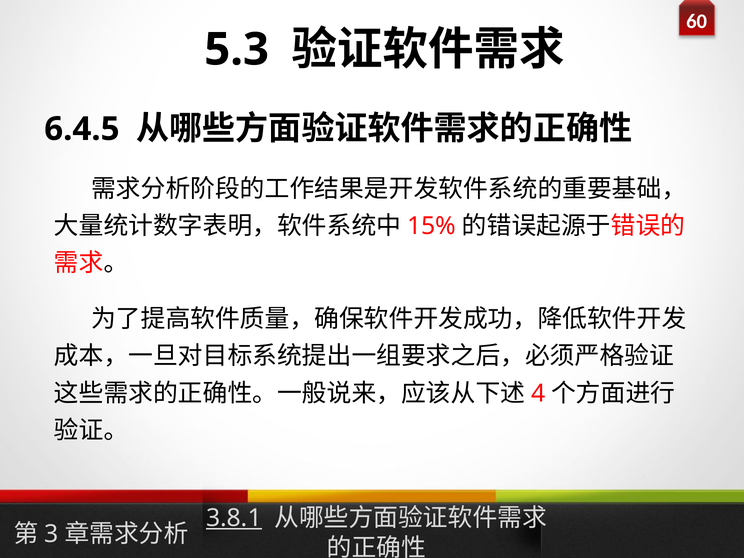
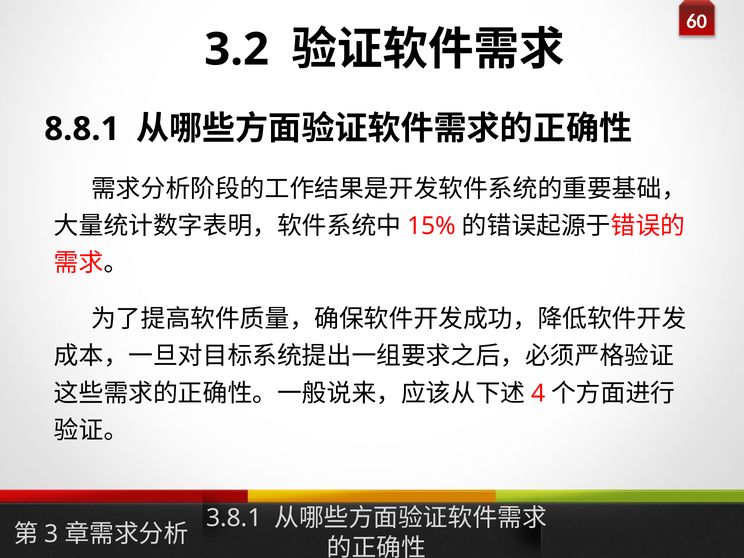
5.3: 5.3 -> 3.2 (237, 50)
6.4.5: 6.4.5 -> 8.8.1 (82, 129)
3.8.1 underline: present -> none (234, 518)
